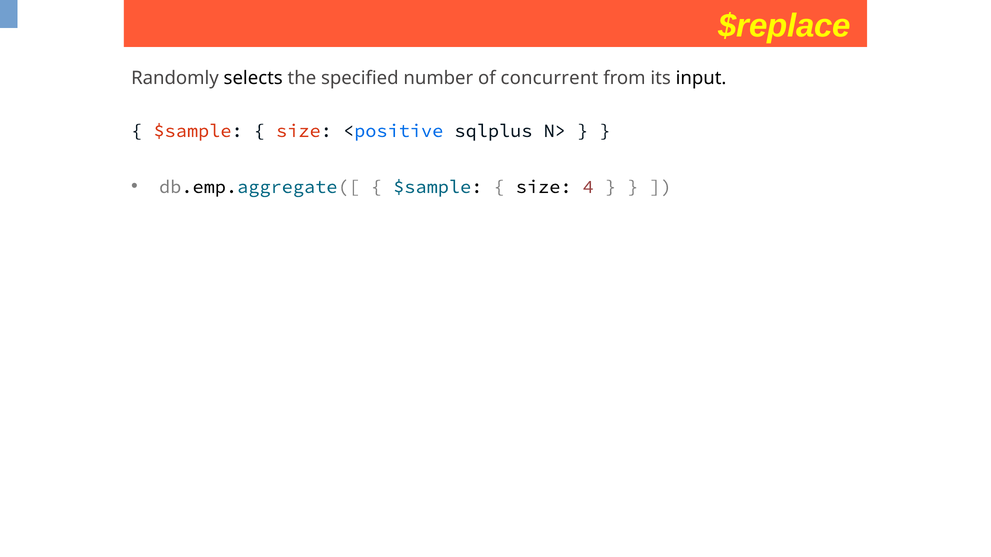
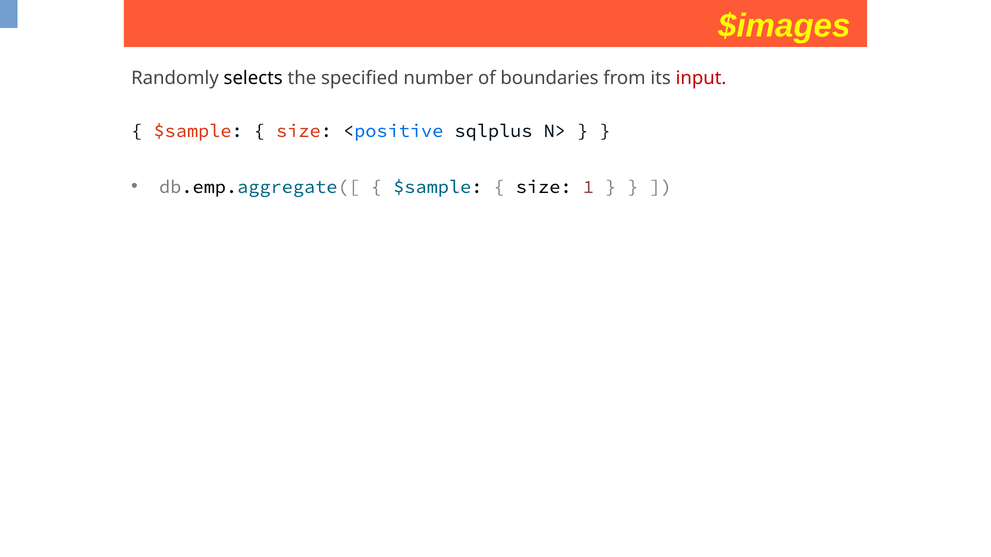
$replace: $replace -> $images (784, 26)
concurrent: concurrent -> boundaries (550, 78)
input colour: black -> red (701, 78)
4: 4 -> 1 (588, 187)
